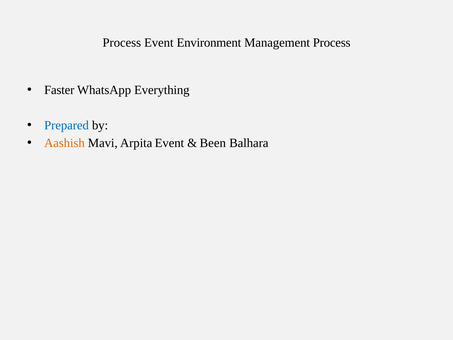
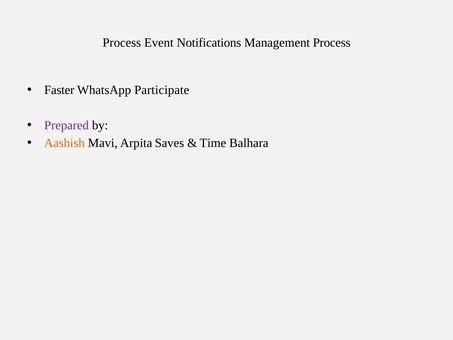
Environment: Environment -> Notifications (209, 43)
Everything: Everything -> Participate (162, 90)
Prepared colour: blue -> purple (67, 125)
Arpita Event: Event -> Saves (169, 143)
Been: Been -> Time (213, 143)
